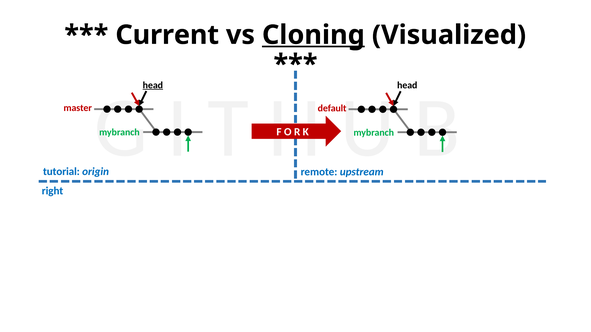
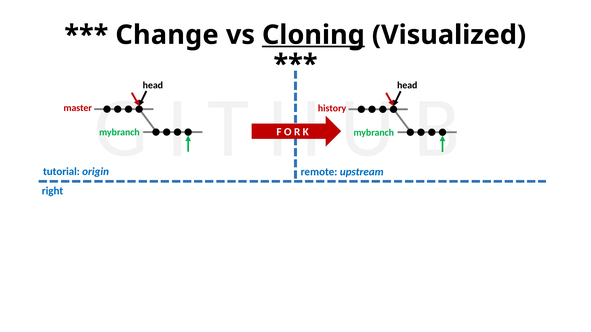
Current: Current -> Change (167, 35)
head underline: present -> none (153, 85)
default: default -> history (332, 108)
